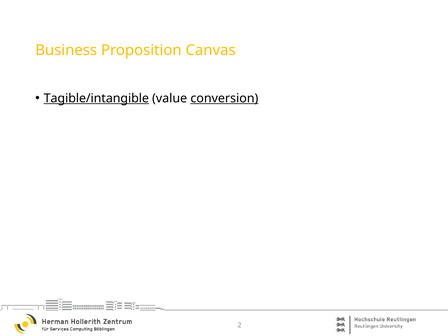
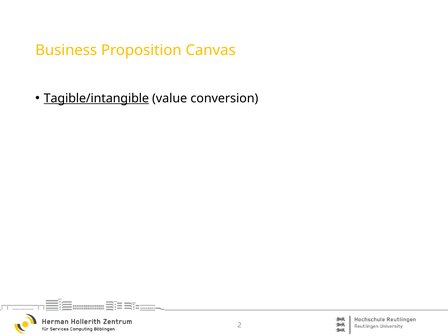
conversion underline: present -> none (224, 98)
